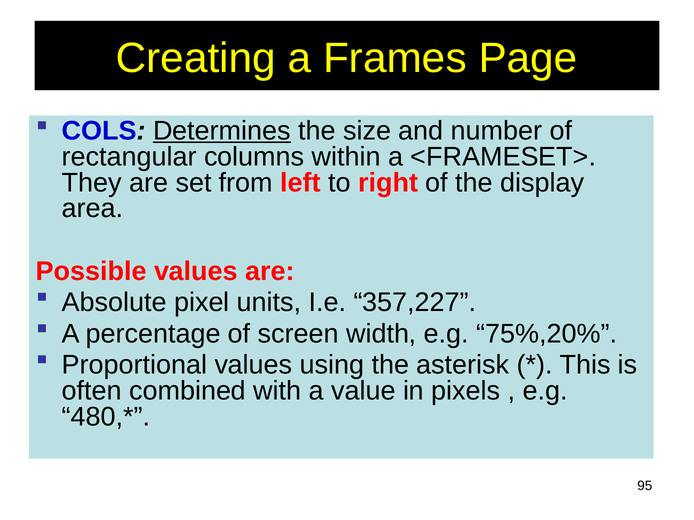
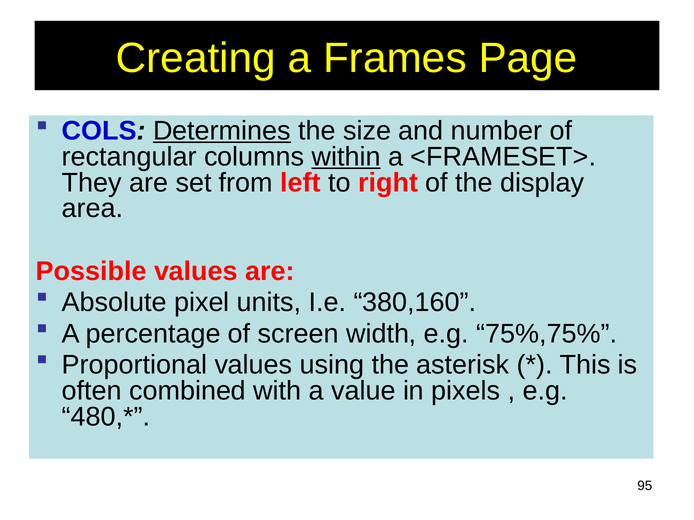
within underline: none -> present (346, 157)
357,227: 357,227 -> 380,160 (415, 303)
75%,20%: 75%,20% -> 75%,75% (547, 334)
